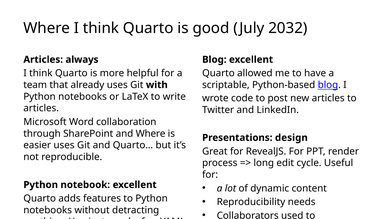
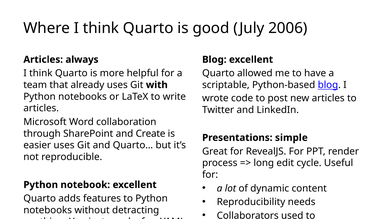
2032: 2032 -> 2006 (288, 28)
and Where: Where -> Create (151, 134)
design: design -> simple (291, 138)
